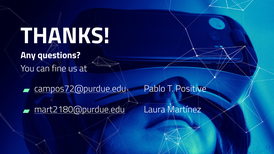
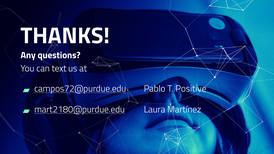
fine: fine -> text (59, 69)
